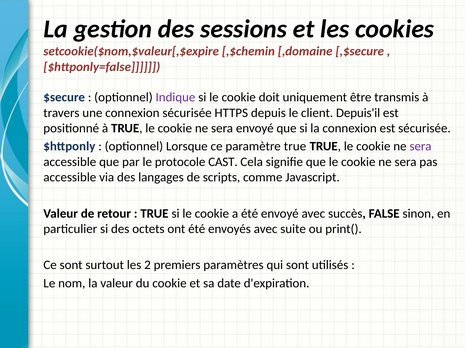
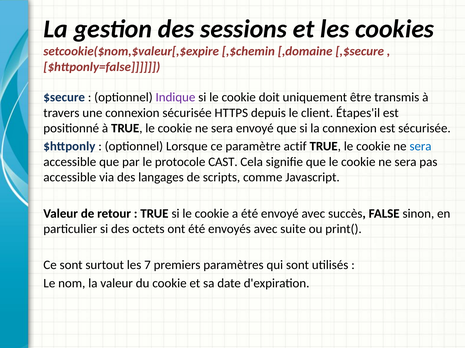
Depuis'il: Depuis'il -> Étapes'il (358, 113)
paramètre true: true -> actif (295, 147)
sera colour: purple -> blue (421, 147)
2: 2 -> 7 (148, 266)
